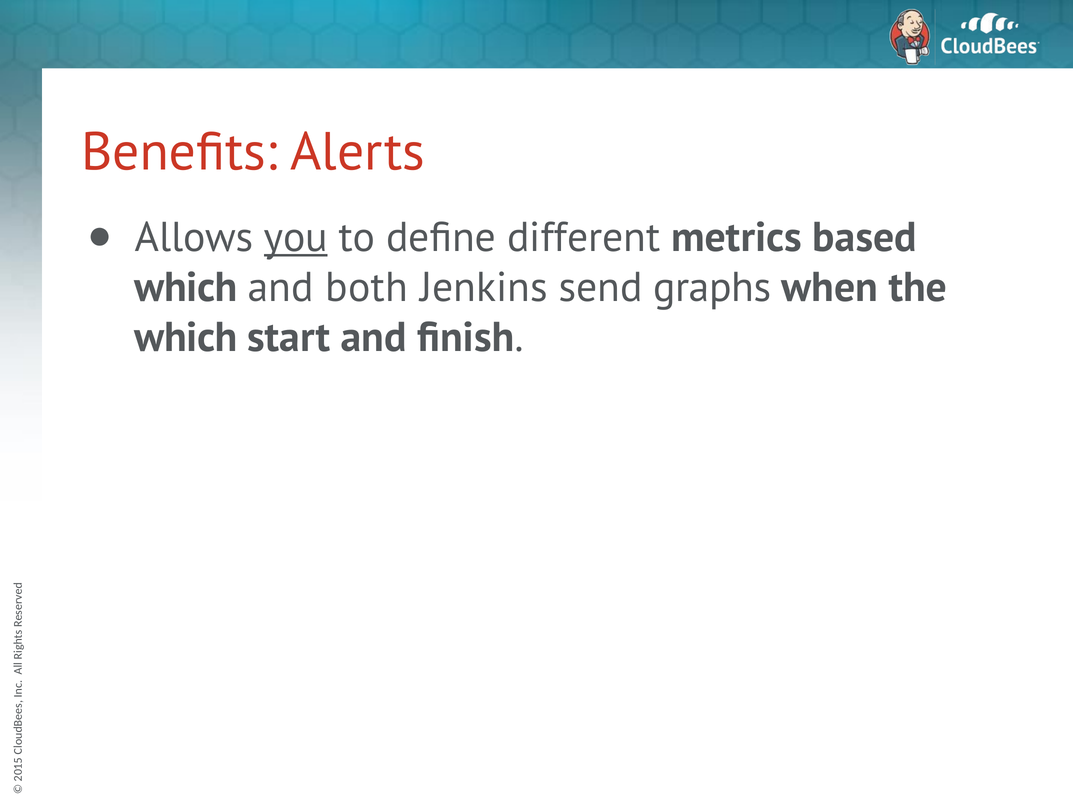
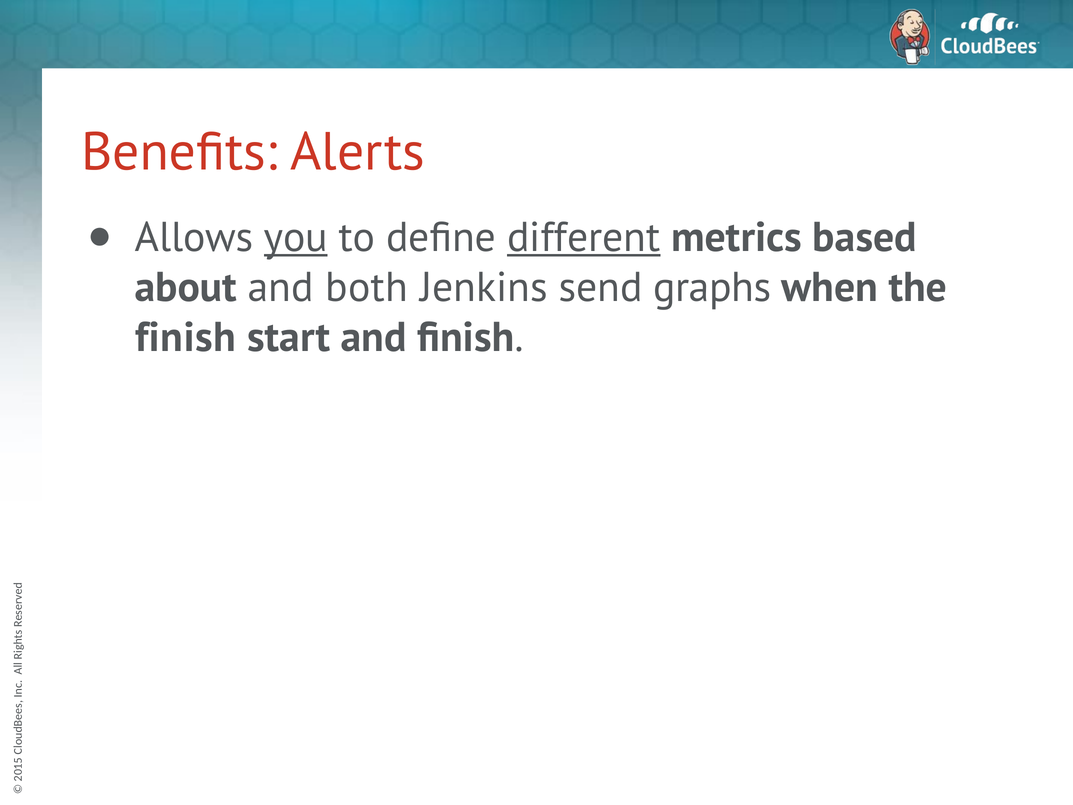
different underline: none -> present (584, 237)
which: which -> about (186, 287)
which: which -> finish (186, 337)
